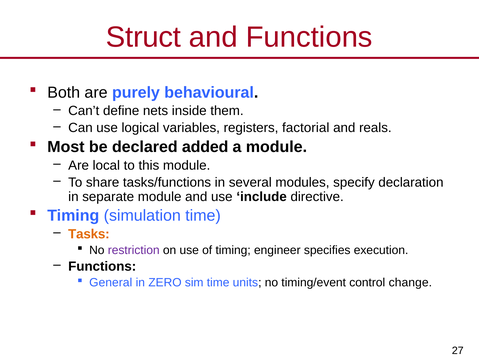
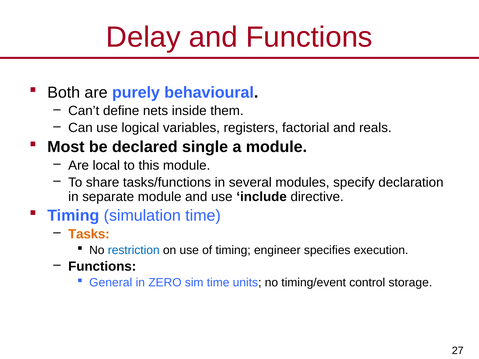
Struct: Struct -> Delay (143, 37)
added: added -> single (205, 147)
restriction colour: purple -> blue (134, 250)
change: change -> storage (410, 283)
